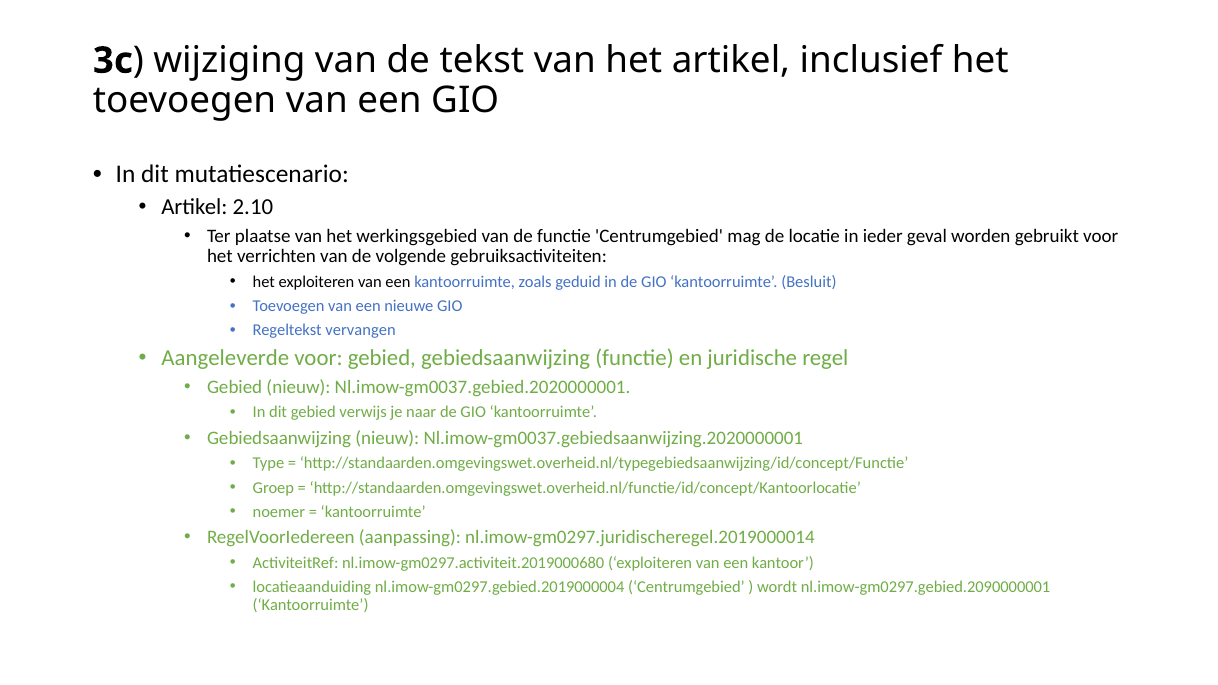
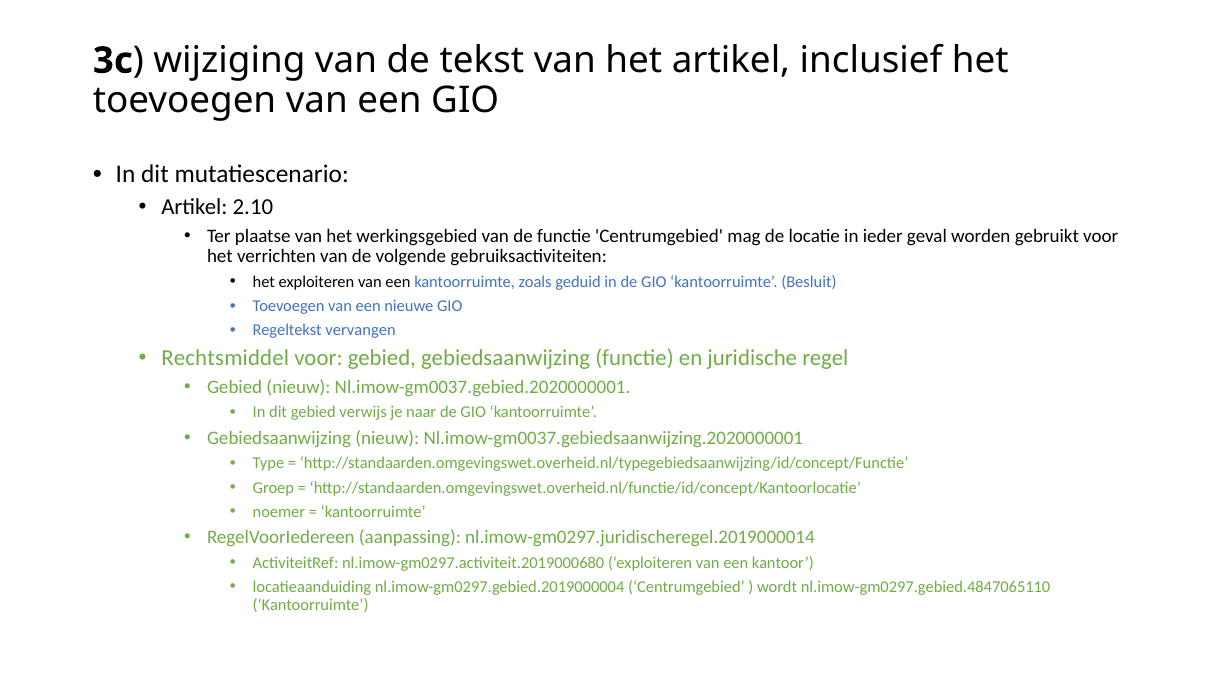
Aangeleverde: Aangeleverde -> Rechtsmiddel (225, 358)
nl.imow-gm0297.gebied.2090000001: nl.imow-gm0297.gebied.2090000001 -> nl.imow-gm0297.gebied.4847065110 (926, 587)
